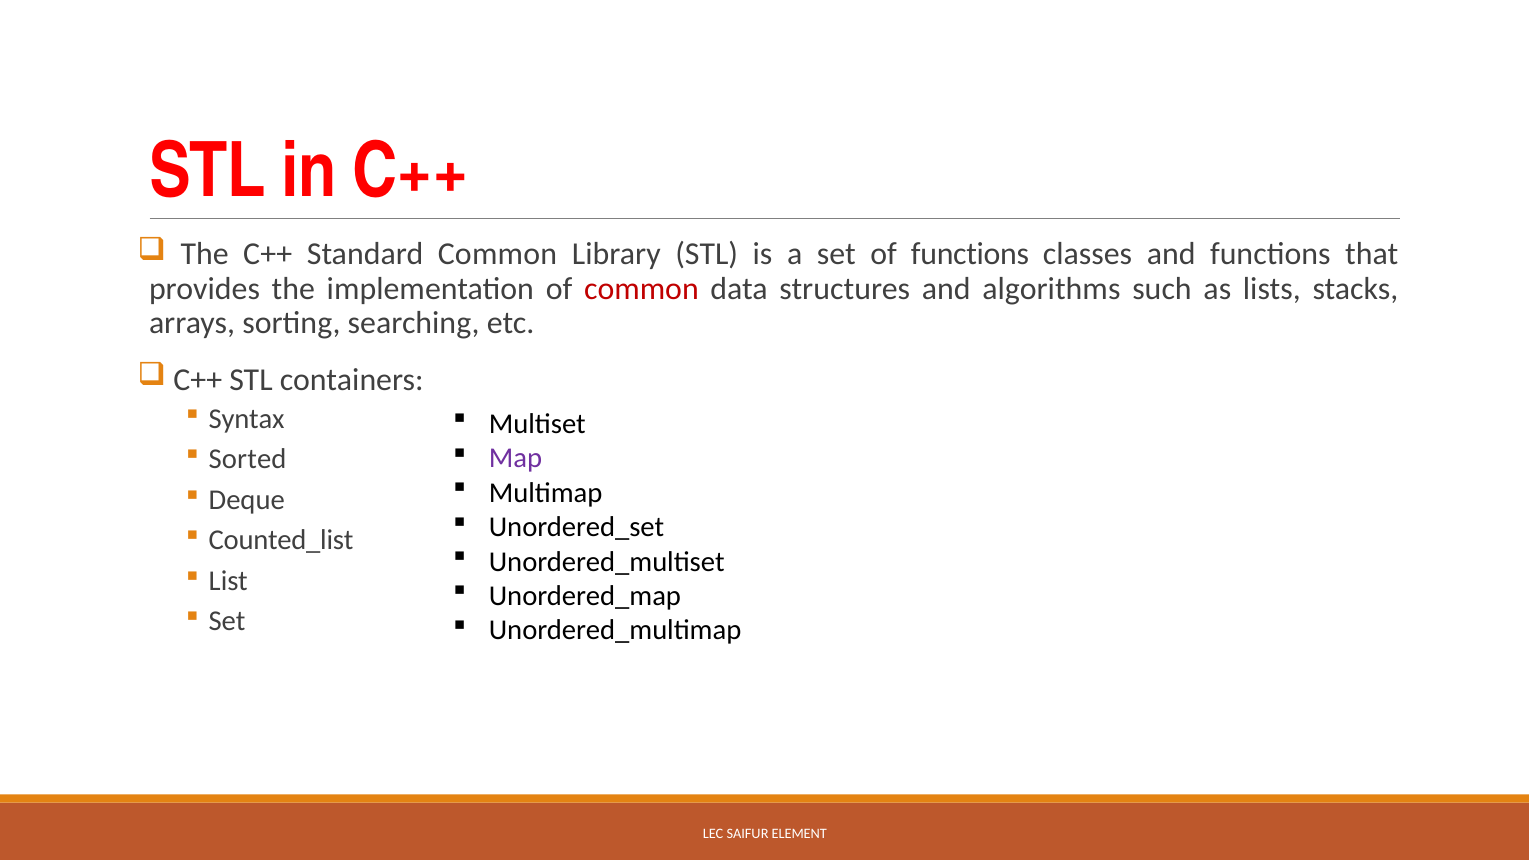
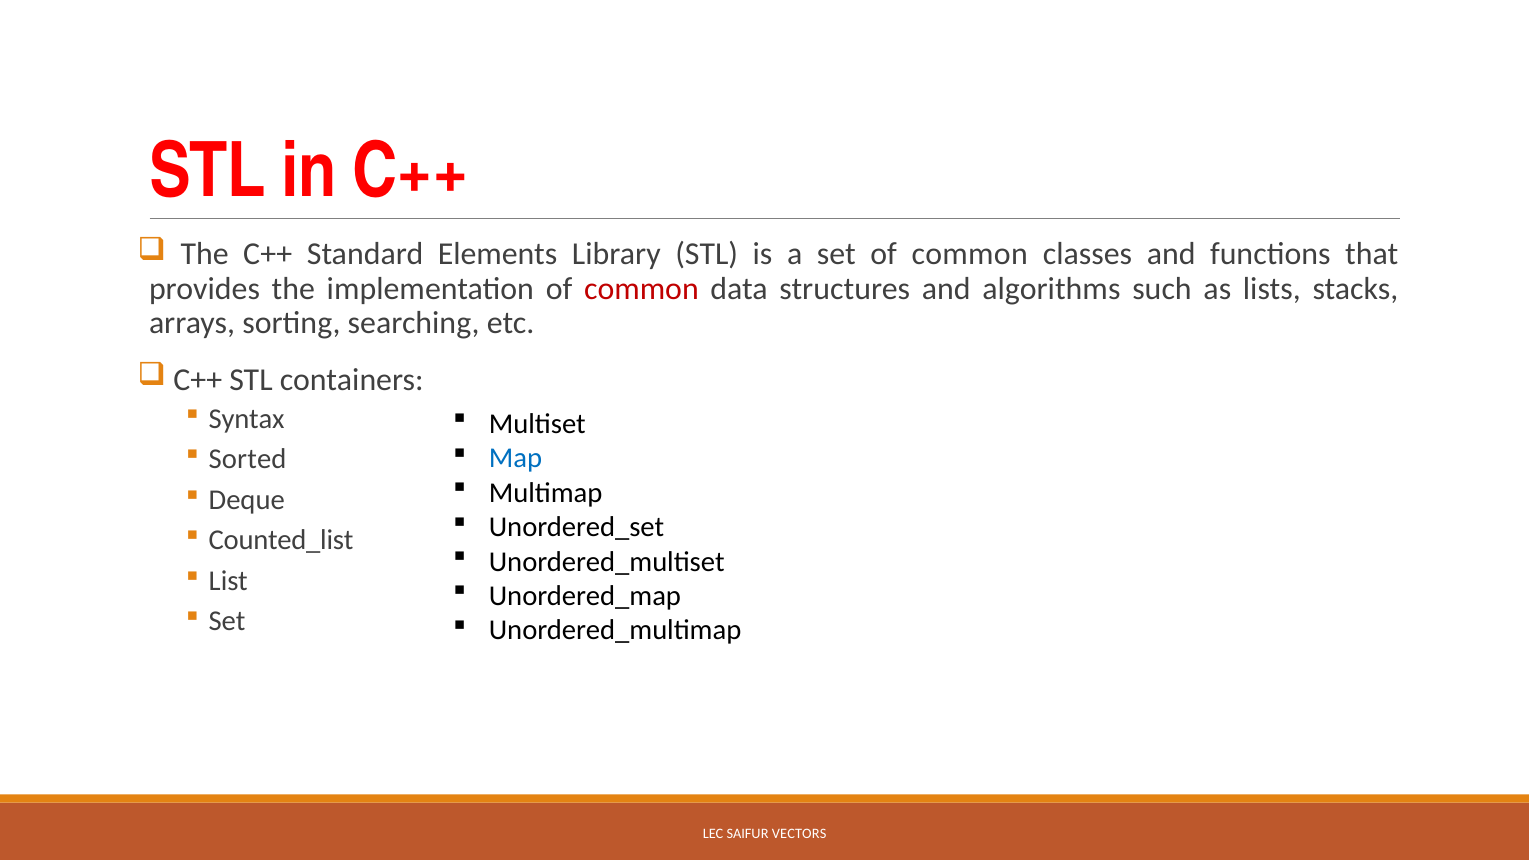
Standard Common: Common -> Elements (498, 254)
set of functions: functions -> common (970, 254)
Map colour: purple -> blue (515, 458)
ELEMENT: ELEMENT -> VECTORS (799, 834)
